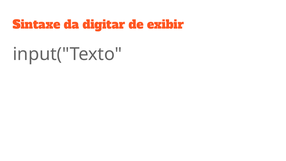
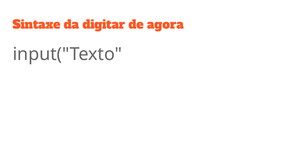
exibir: exibir -> agora (165, 25)
